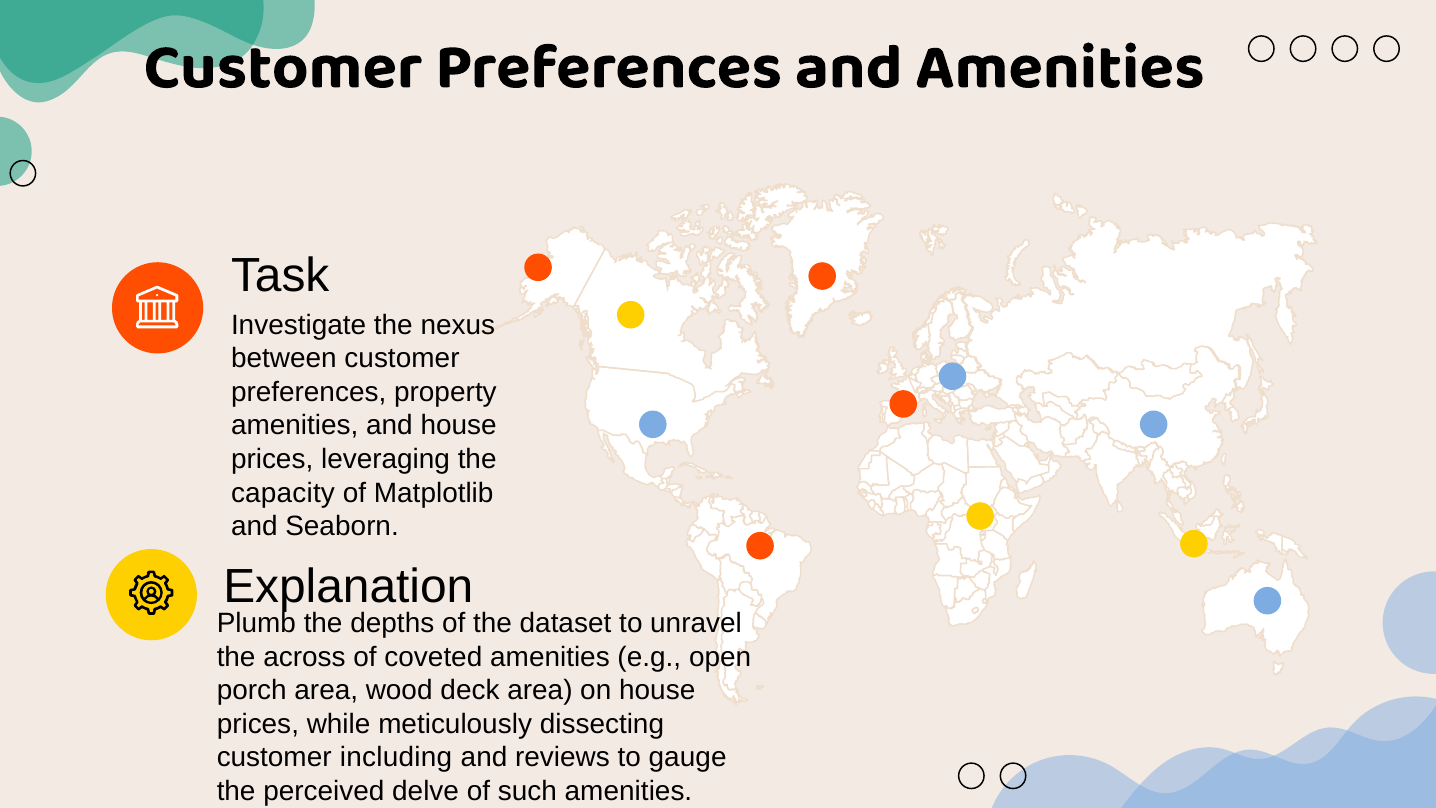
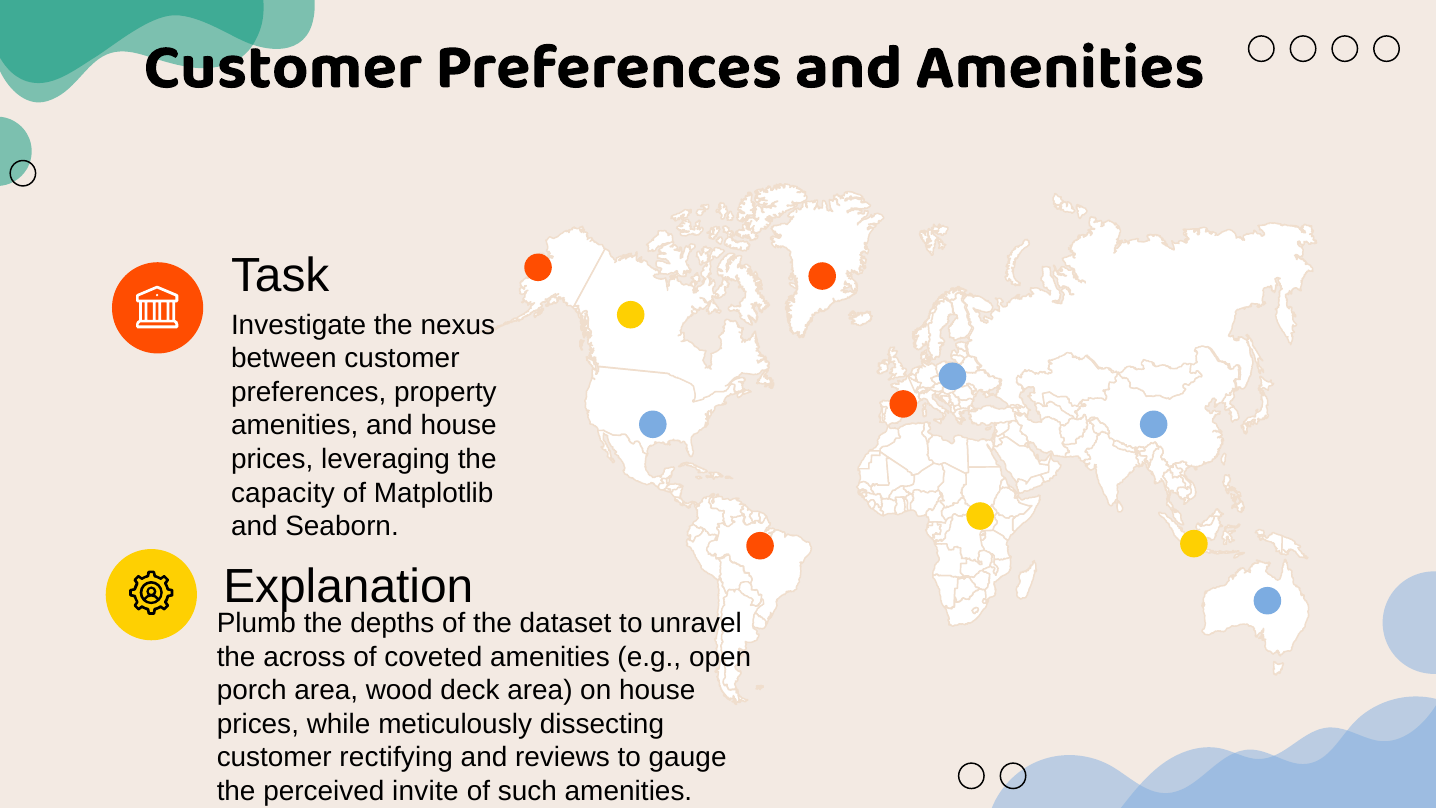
including: including -> rectifying (396, 757)
delve: delve -> invite (425, 791)
